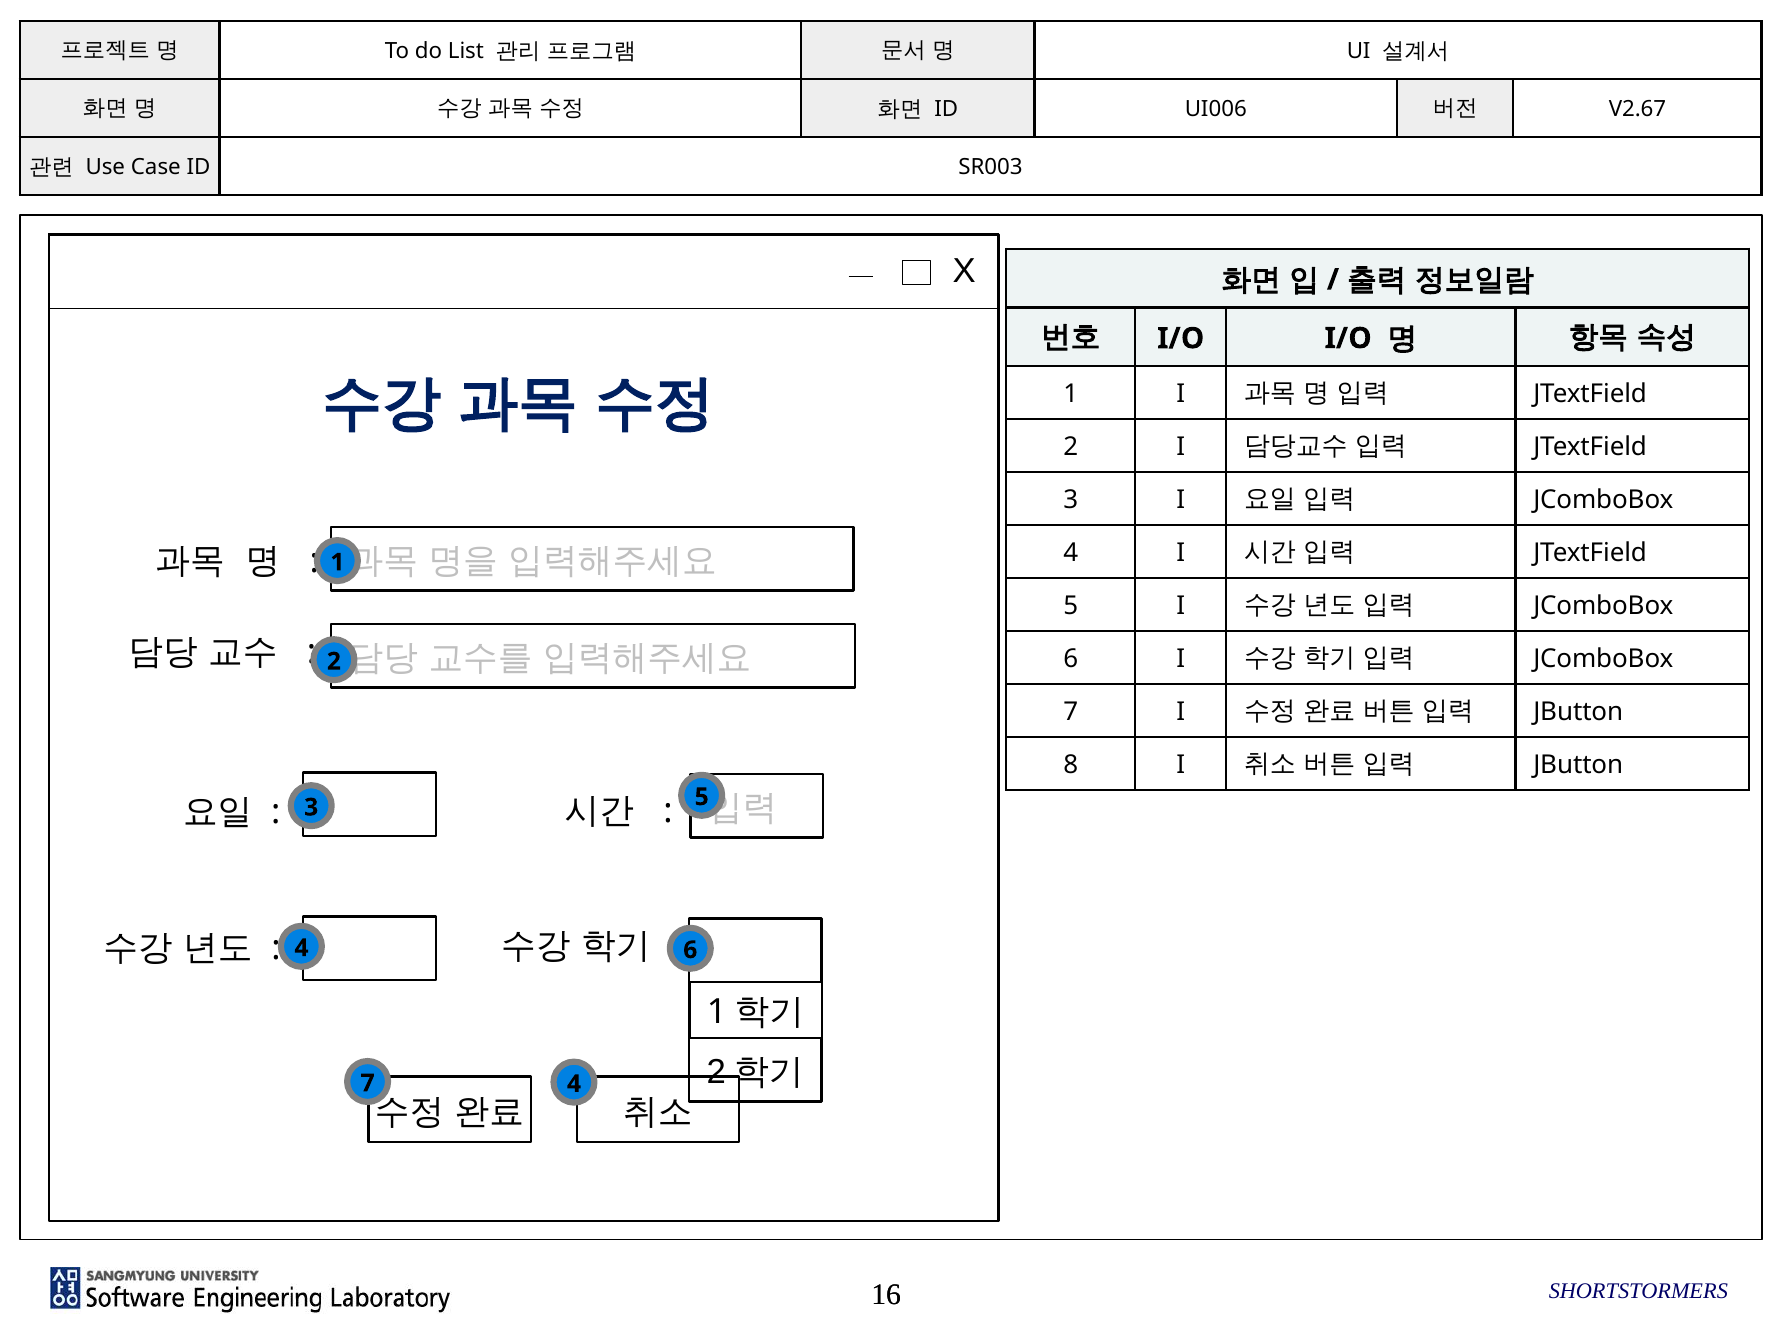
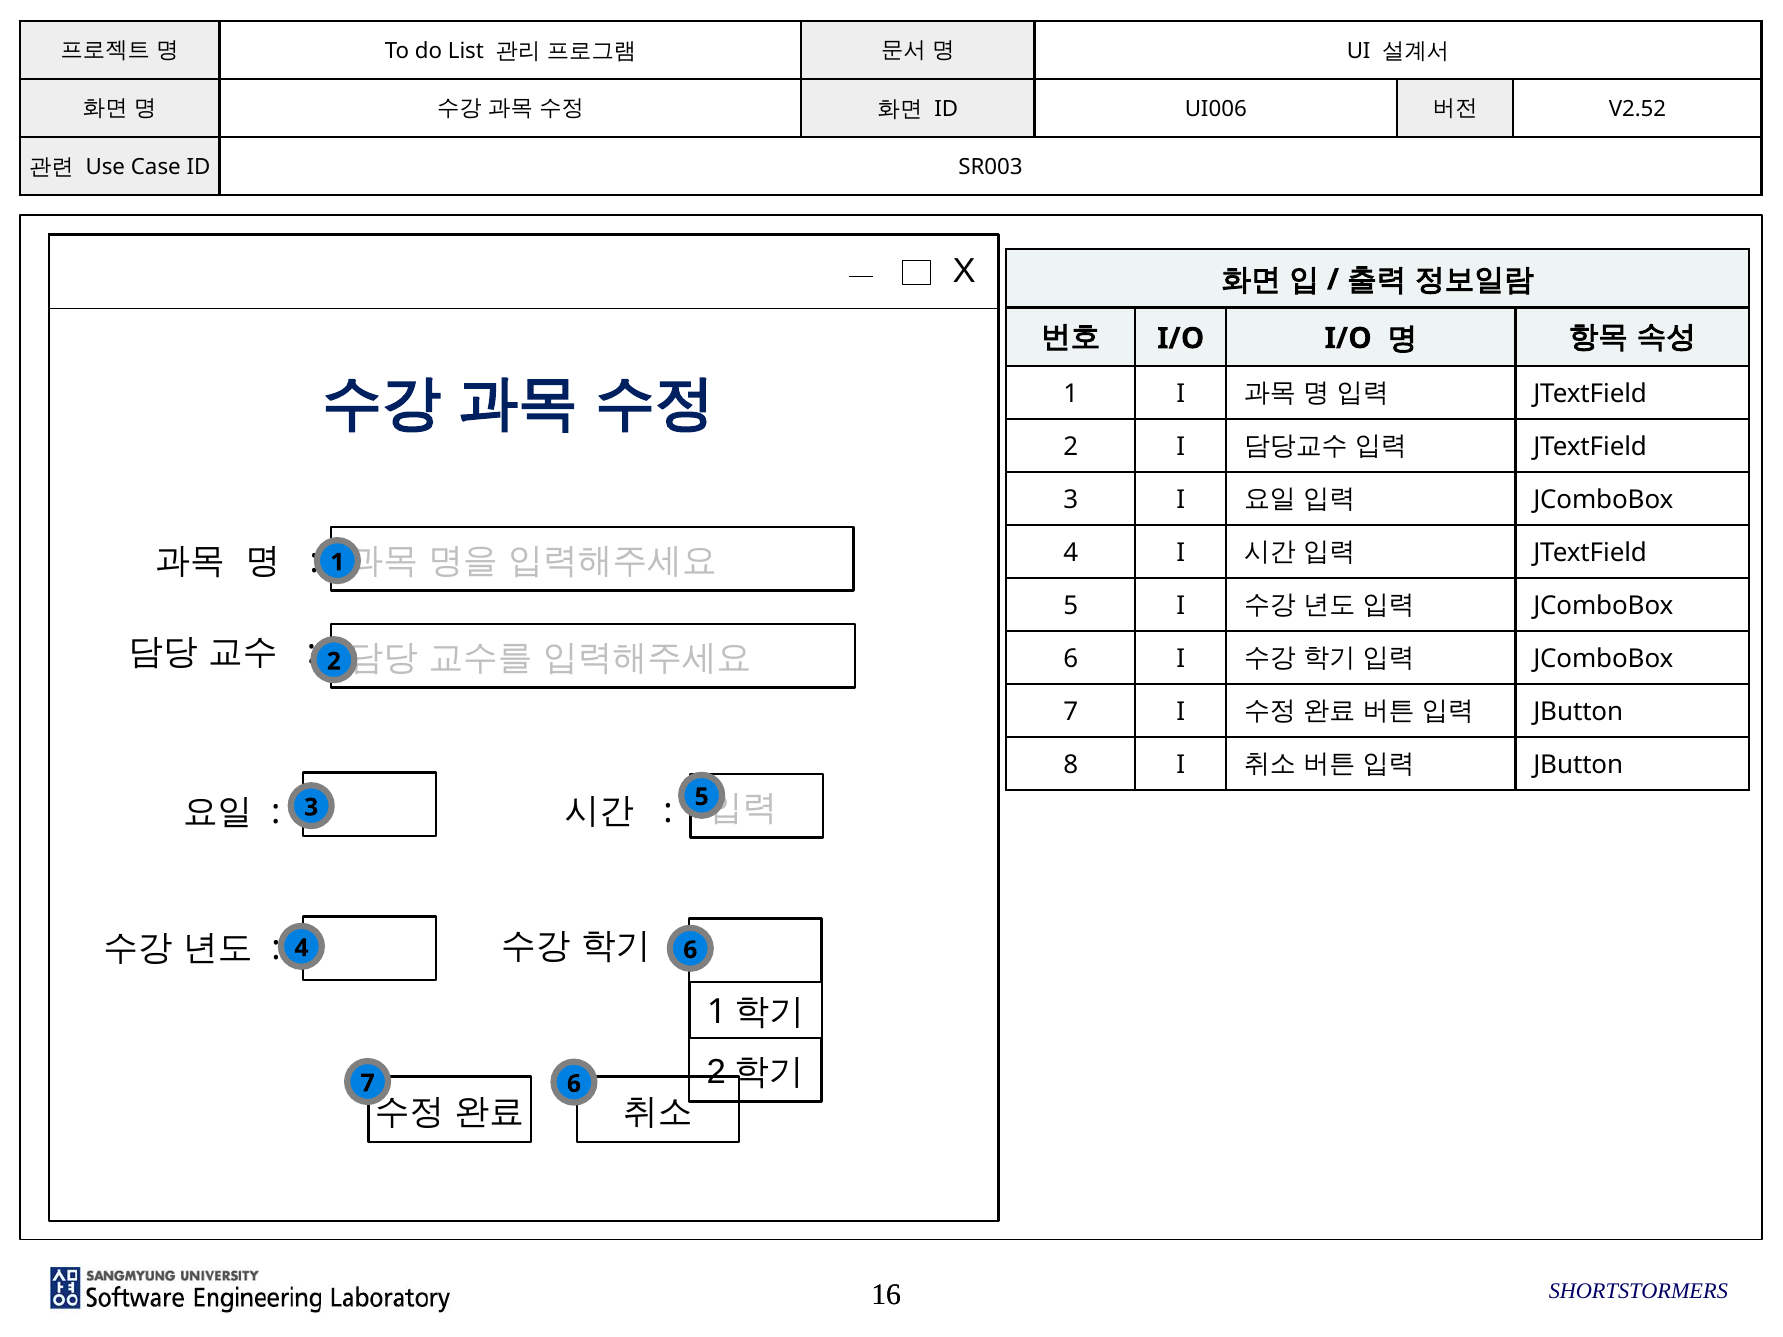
V2.67: V2.67 -> V2.52 (1637, 110)
7 4: 4 -> 6 (574, 1084)
